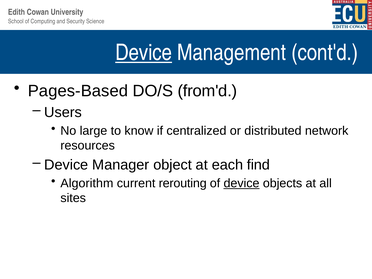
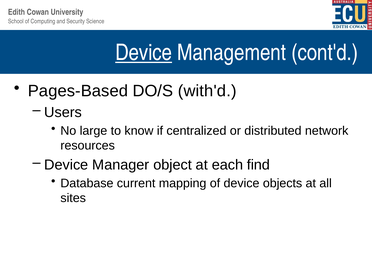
from'd: from'd -> with'd (207, 91)
Algorithm: Algorithm -> Database (87, 183)
rerouting: rerouting -> mapping (183, 183)
device underline: present -> none (242, 183)
